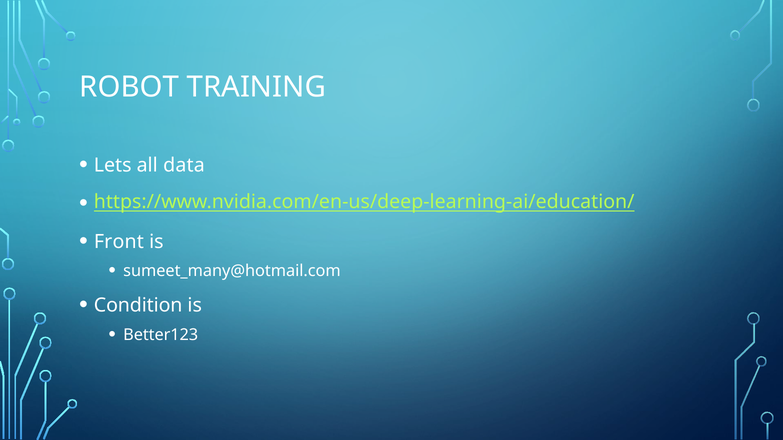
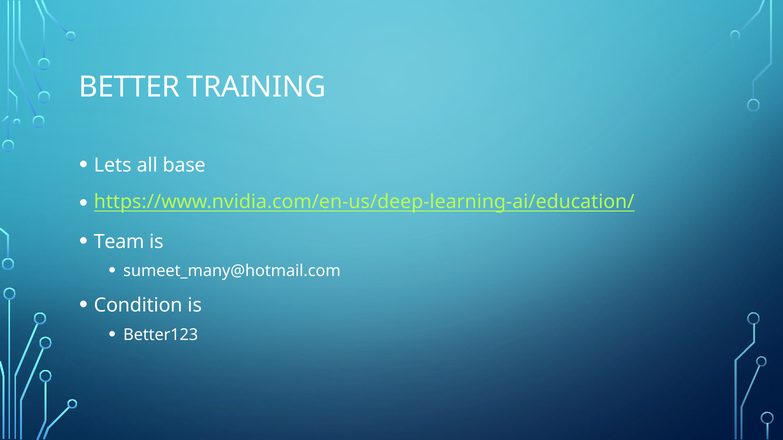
ROBOT: ROBOT -> BETTER (129, 87)
data: data -> base (184, 165)
Front: Front -> Team (119, 242)
